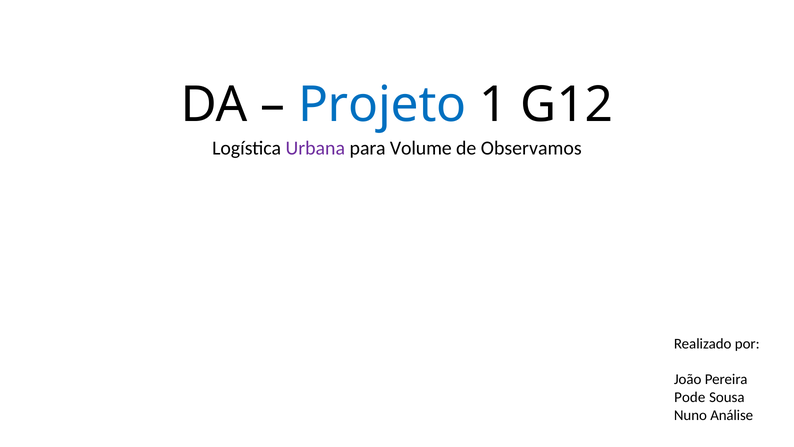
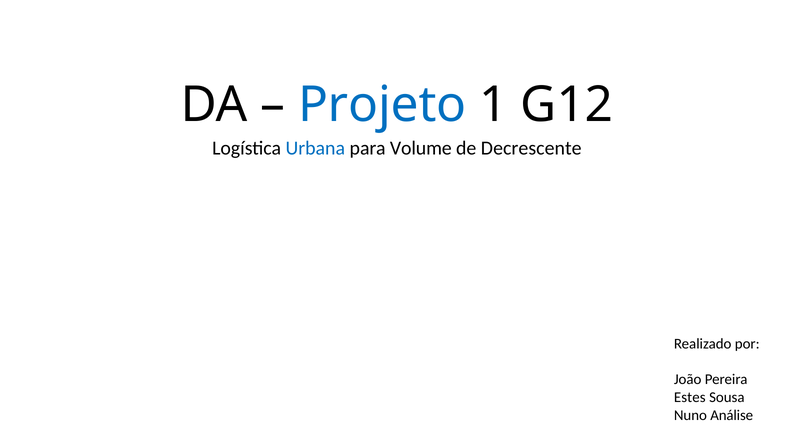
Urbana colour: purple -> blue (315, 148)
Observamos: Observamos -> Decrescente (531, 148)
Pode: Pode -> Estes (690, 397)
